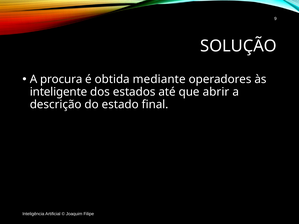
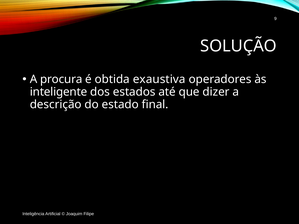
mediante: mediante -> exaustiva (159, 79)
abrir: abrir -> dizer (216, 92)
